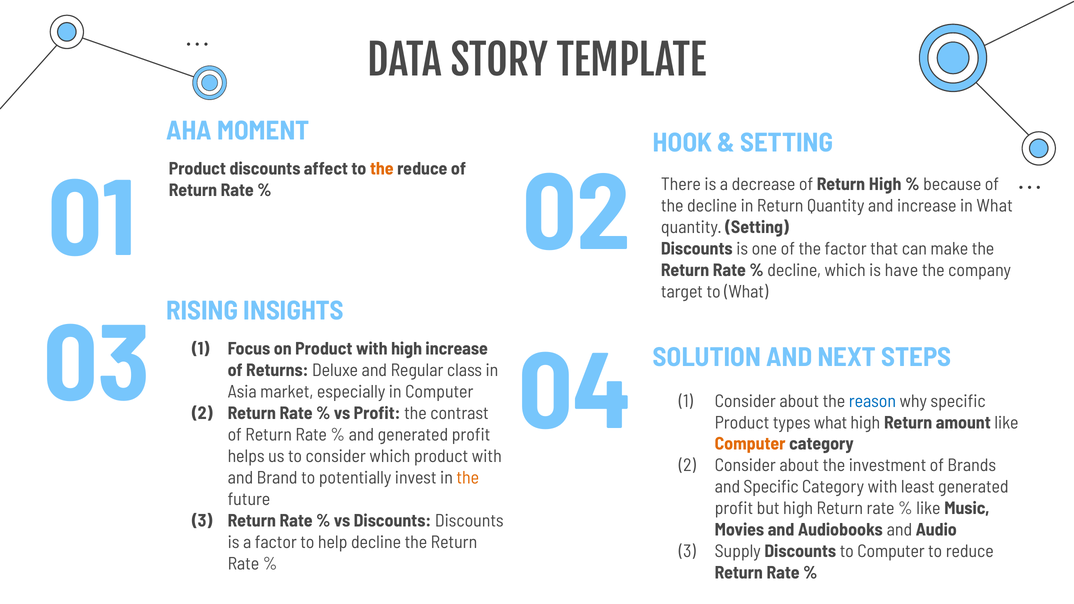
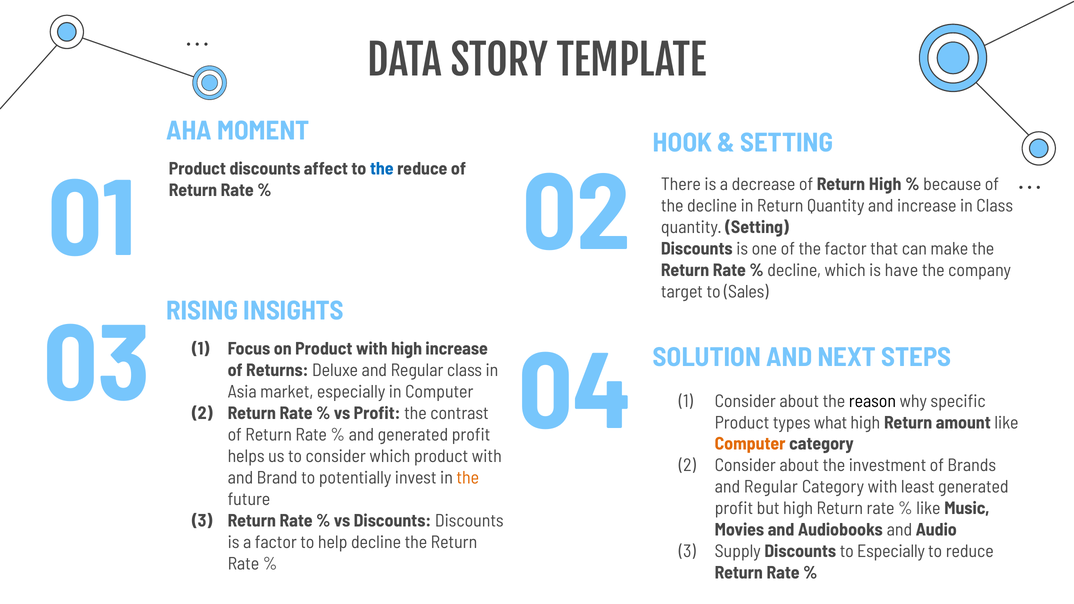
the colour: orange -> blue (382, 169)
in What: What -> Class (995, 206)
to What: What -> Sales (746, 292)
reason colour: blue -> black (872, 401)
Specific: Specific -> Regular (771, 487)
to Computer: Computer -> Especially (891, 552)
